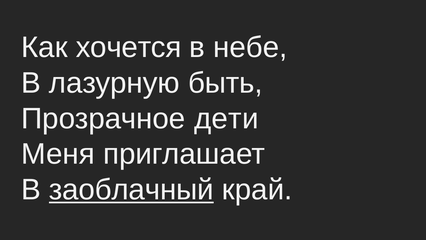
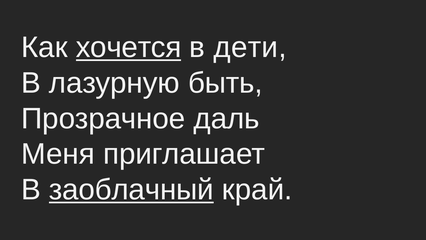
хочется underline: none -> present (129, 47)
небе: небе -> дети (250, 47)
дети: дети -> даль (227, 118)
